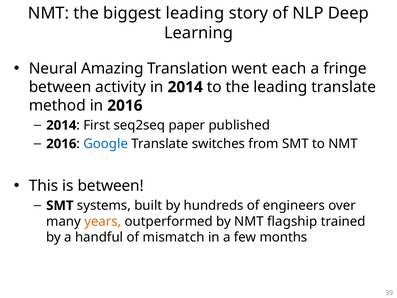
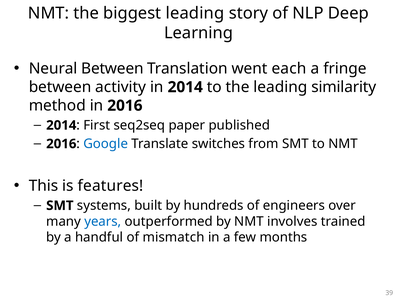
Neural Amazing: Amazing -> Between (112, 69)
leading translate: translate -> similarity (344, 87)
is between: between -> features (111, 186)
years colour: orange -> blue (103, 221)
flagship: flagship -> involves (292, 221)
